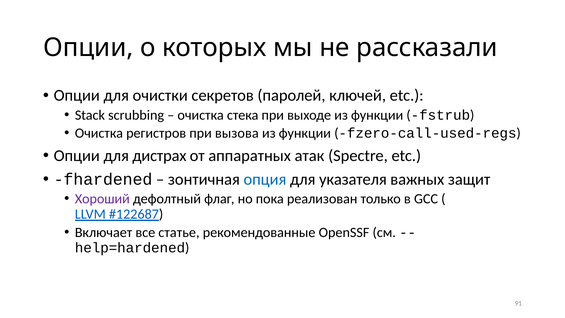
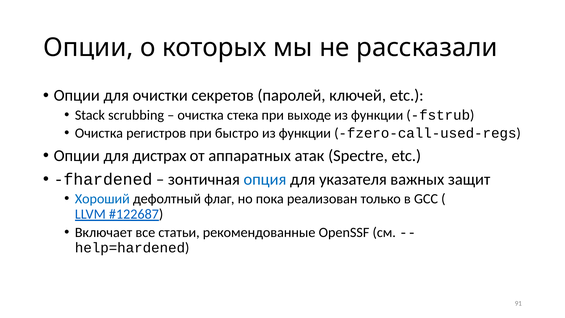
вызова: вызова -> быстро (237, 133)
Хороший colour: purple -> blue (102, 199)
статье: статье -> статьи (179, 232)
